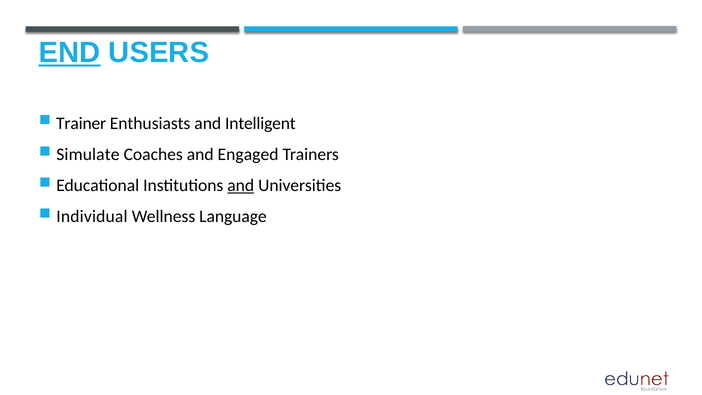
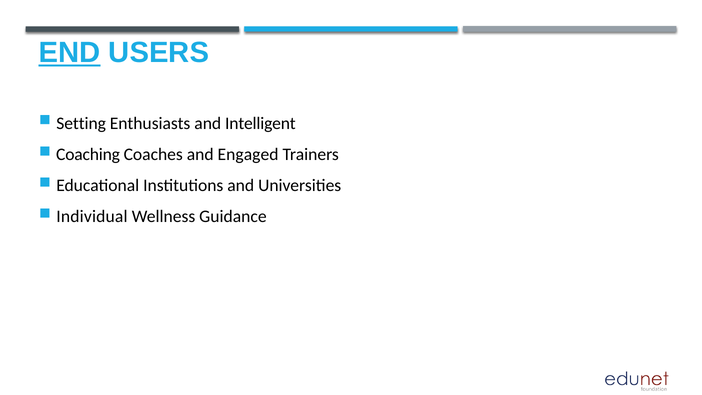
Trainer: Trainer -> Setting (81, 123)
Simulate: Simulate -> Coaching (88, 154)
and underline: present -> none (241, 185)
Language: Language -> Guidance (233, 216)
